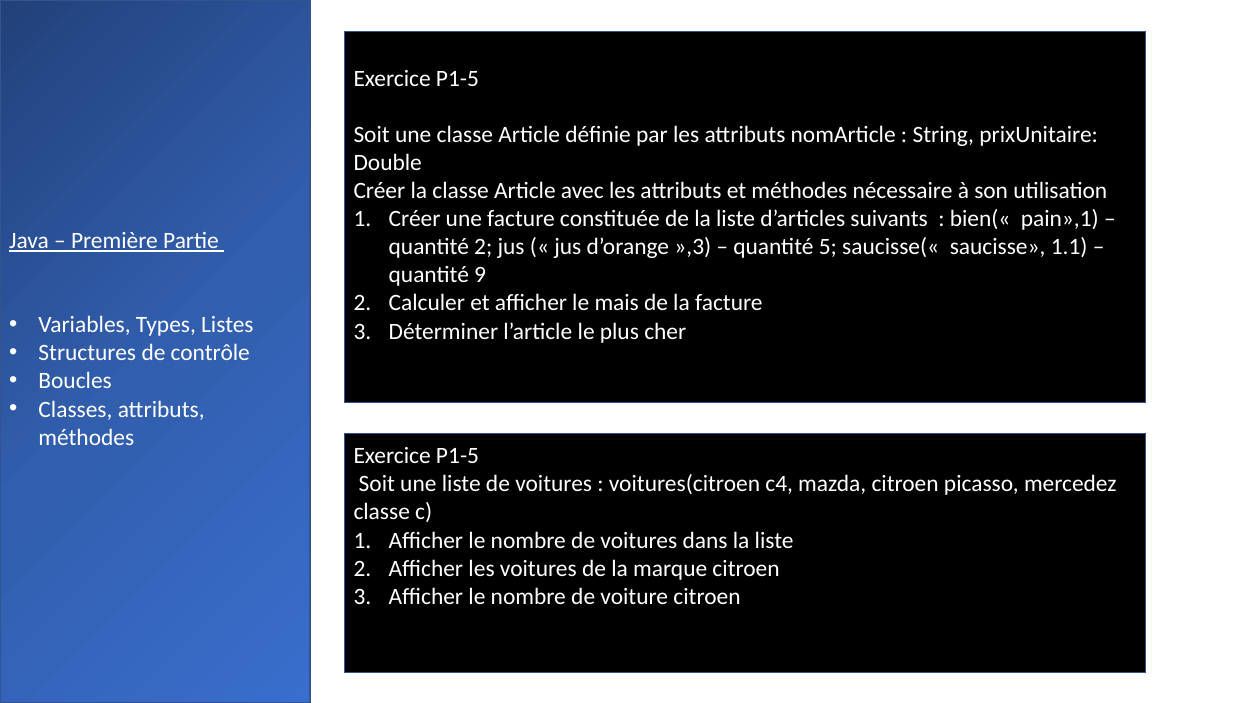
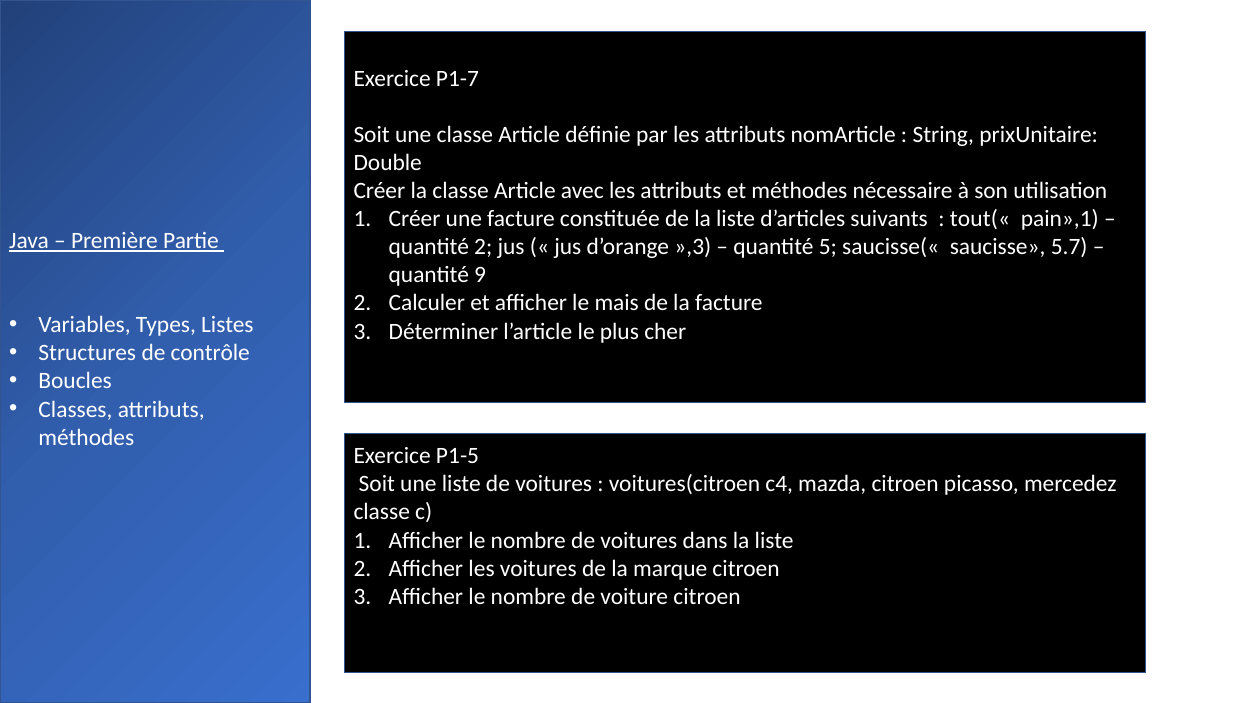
P1-5: P1-5 -> P1-7 (457, 78)
bien(«: bien(« -> tout(« (980, 219)
1.1: 1.1 -> 5.7 (1069, 247)
